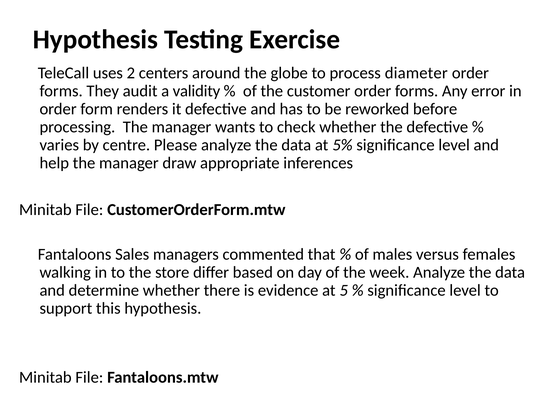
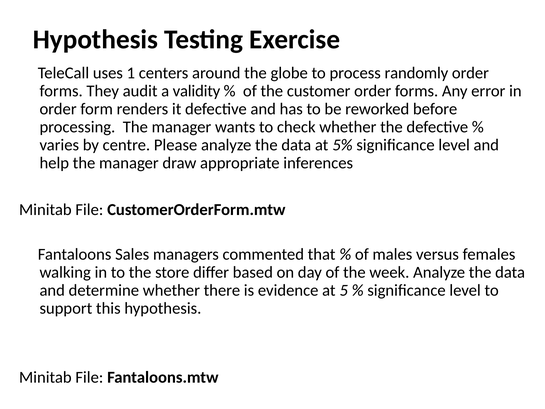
2: 2 -> 1 (131, 73)
diameter: diameter -> randomly (416, 73)
